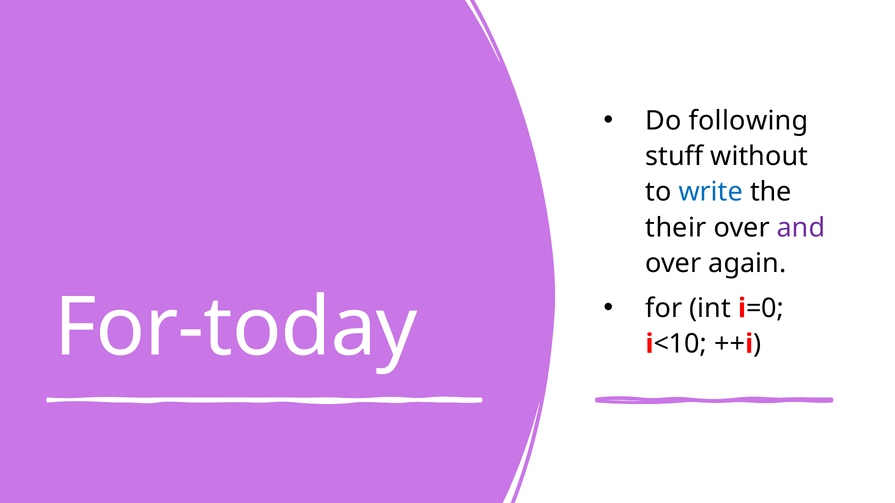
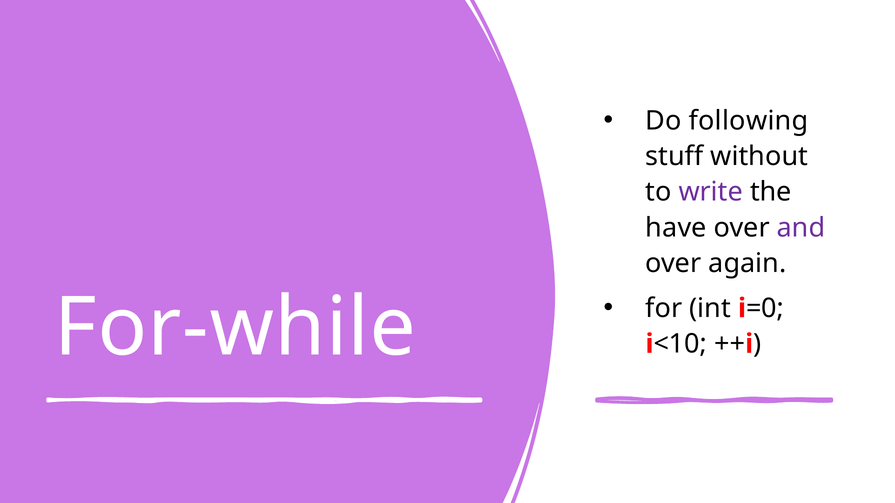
write colour: blue -> purple (711, 192)
their: their -> have (676, 228)
For-today: For-today -> For-while (235, 328)
